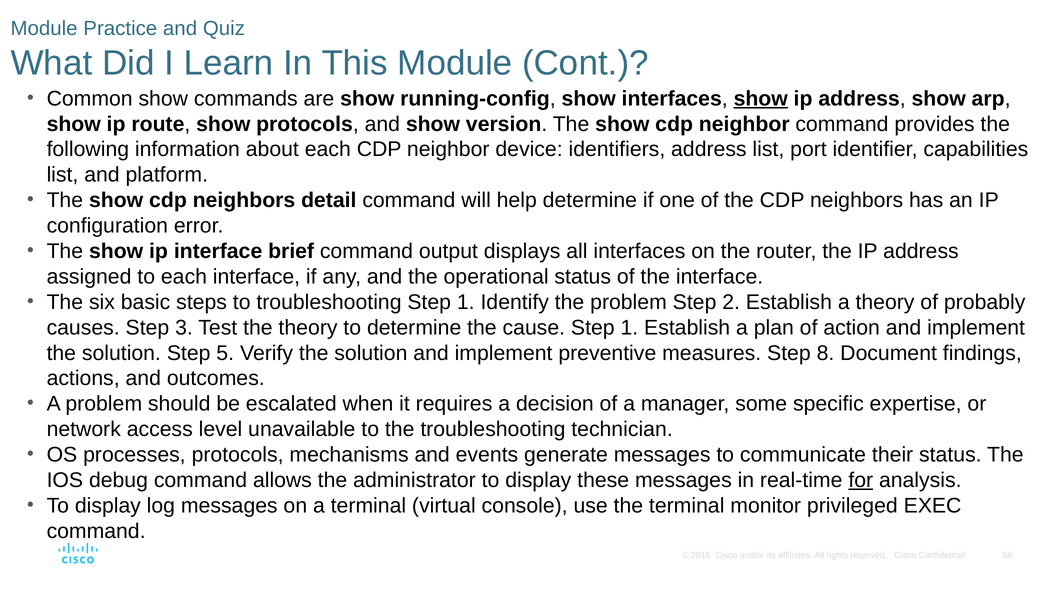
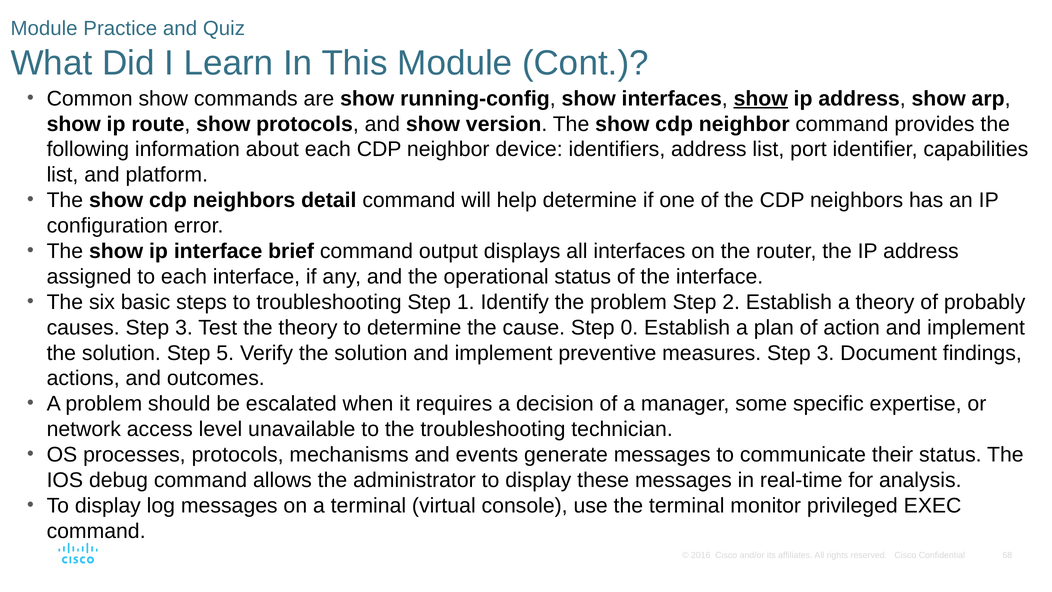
cause Step 1: 1 -> 0 (629, 327)
measures Step 8: 8 -> 3 (826, 353)
for underline: present -> none (861, 480)
